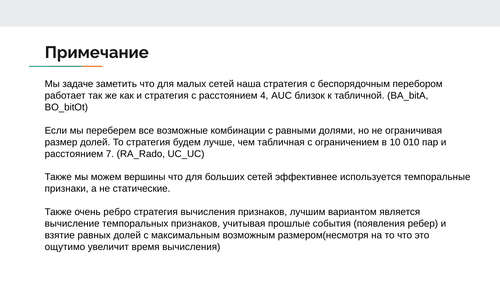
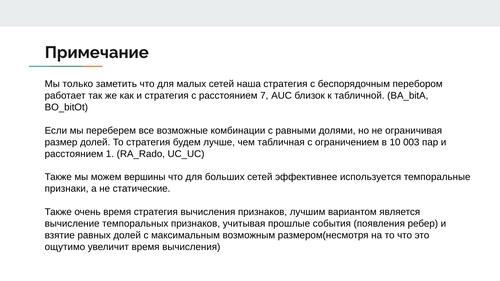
задаче: задаче -> только (78, 84)
4: 4 -> 7 (264, 96)
010: 010 -> 003 (411, 142)
7: 7 -> 1 (110, 154)
очень ребро: ребро -> время (117, 212)
